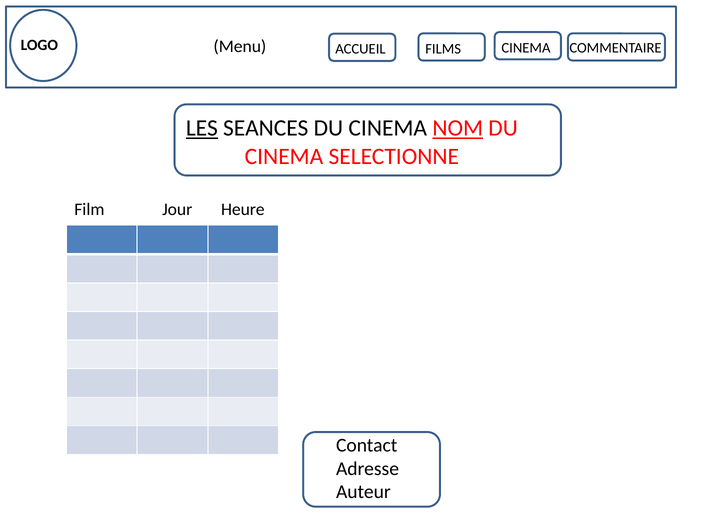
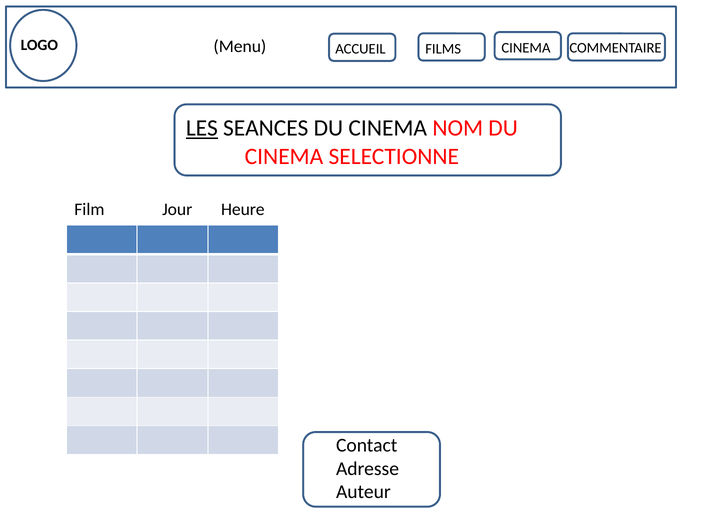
NOM underline: present -> none (458, 128)
